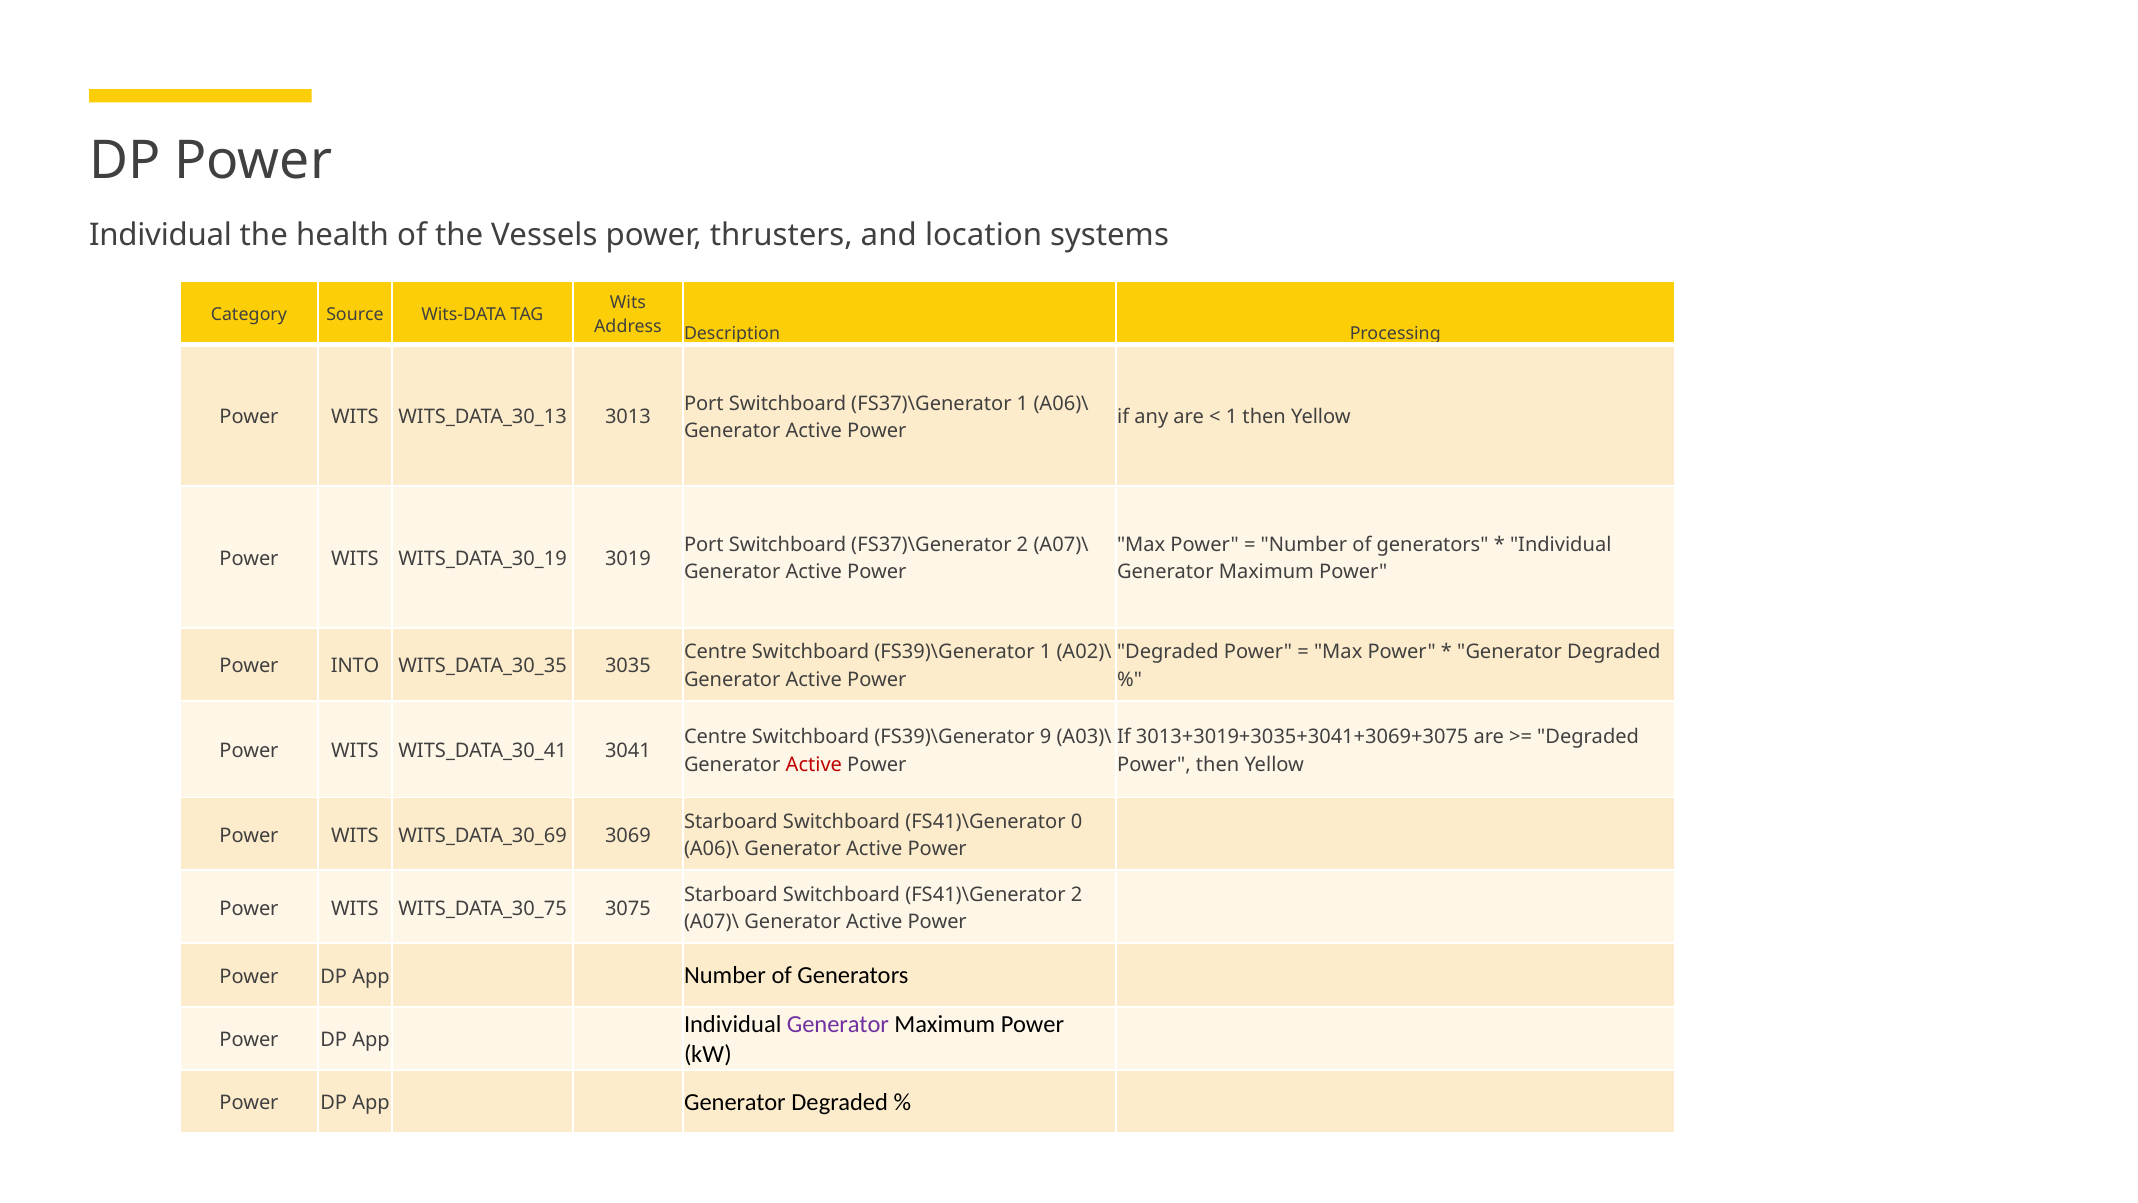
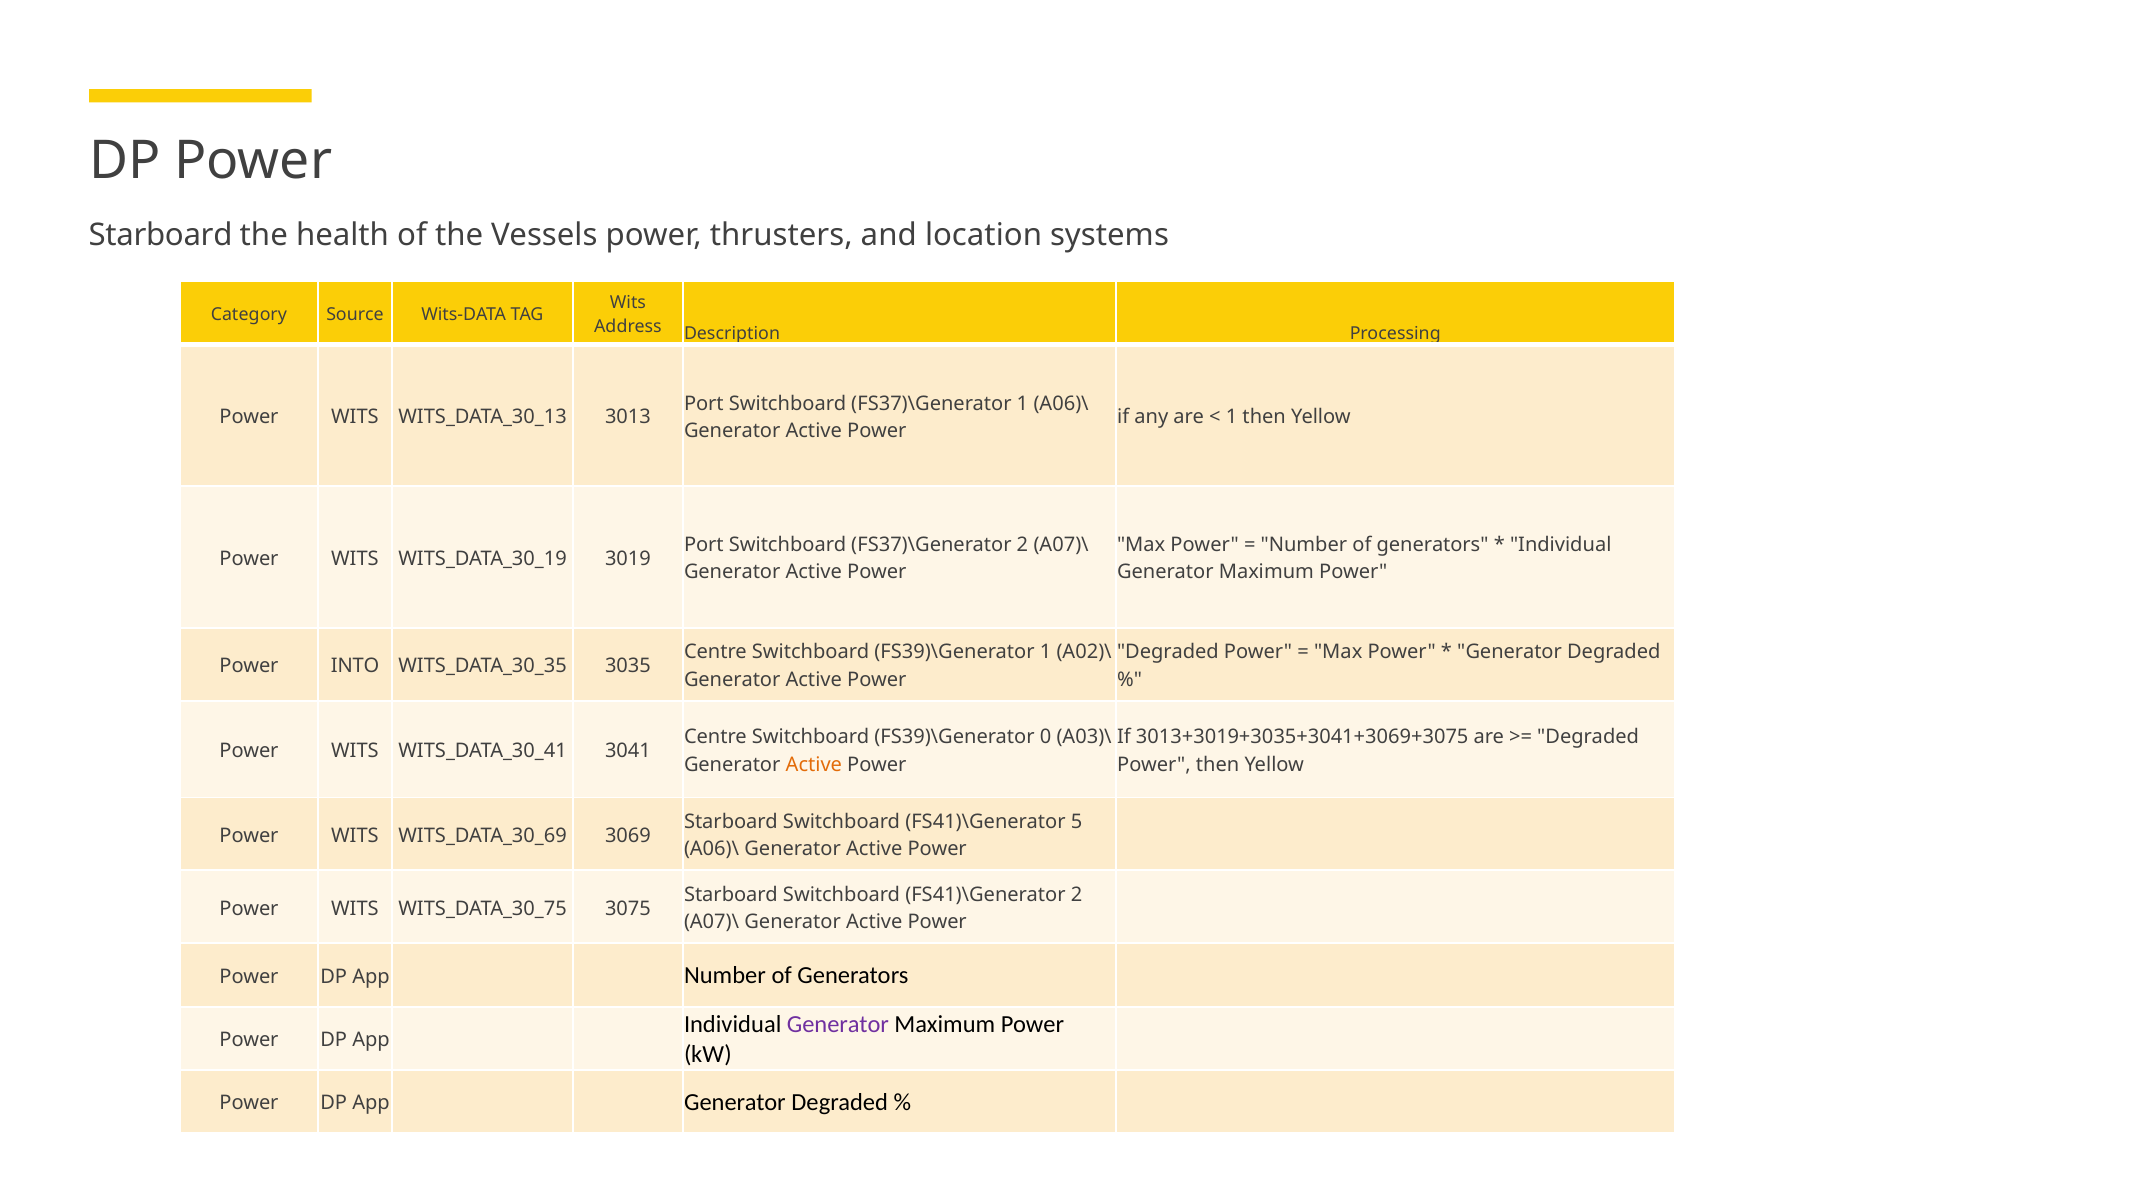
Individual: Individual -> Starboard (161, 235)
9: 9 -> 0 (1046, 737)
Active colour: red -> orange (814, 764)
0: 0 -> 5 (1077, 822)
